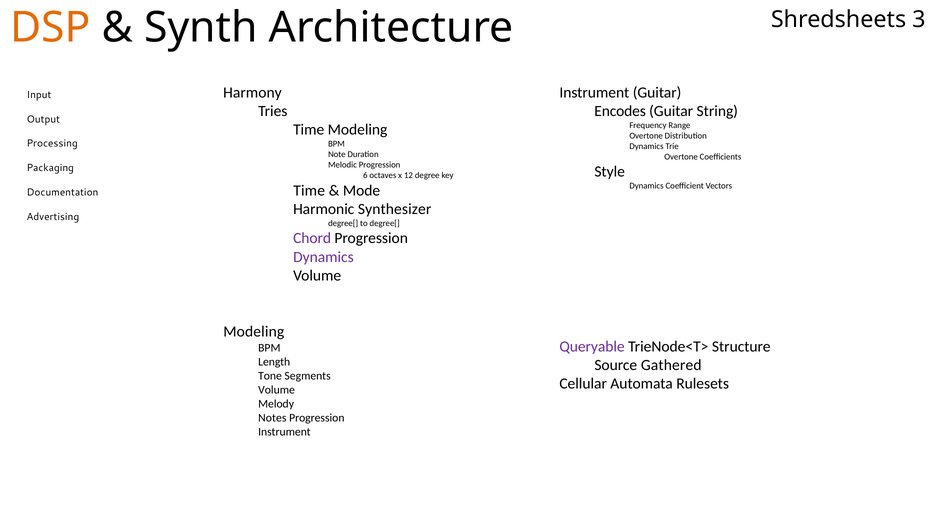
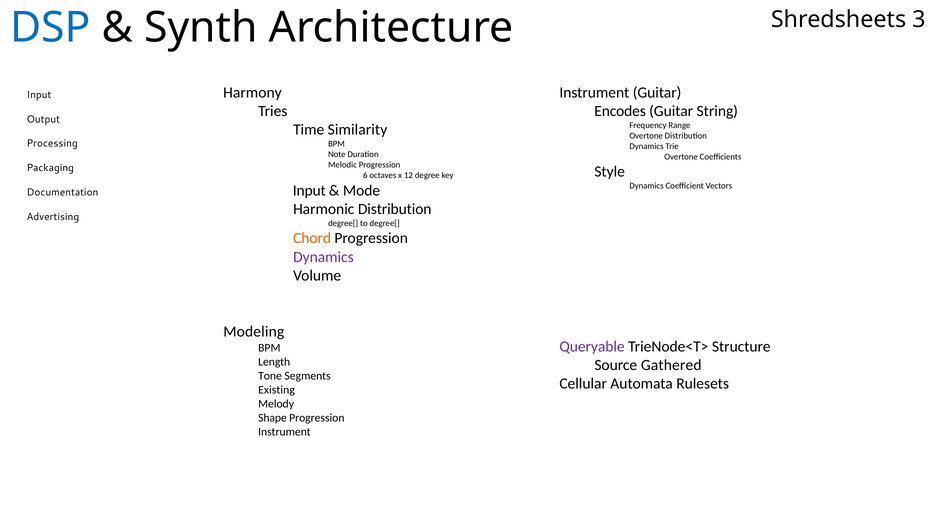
DSP colour: orange -> blue (50, 28)
Time Modeling: Modeling -> Similarity (358, 130)
Time: Time -> Input (309, 190)
Harmonic Synthesizer: Synthesizer -> Distribution (395, 209)
Chord colour: purple -> orange (312, 238)
Volume: Volume -> Existing (277, 390)
Notes: Notes -> Shape (272, 418)
